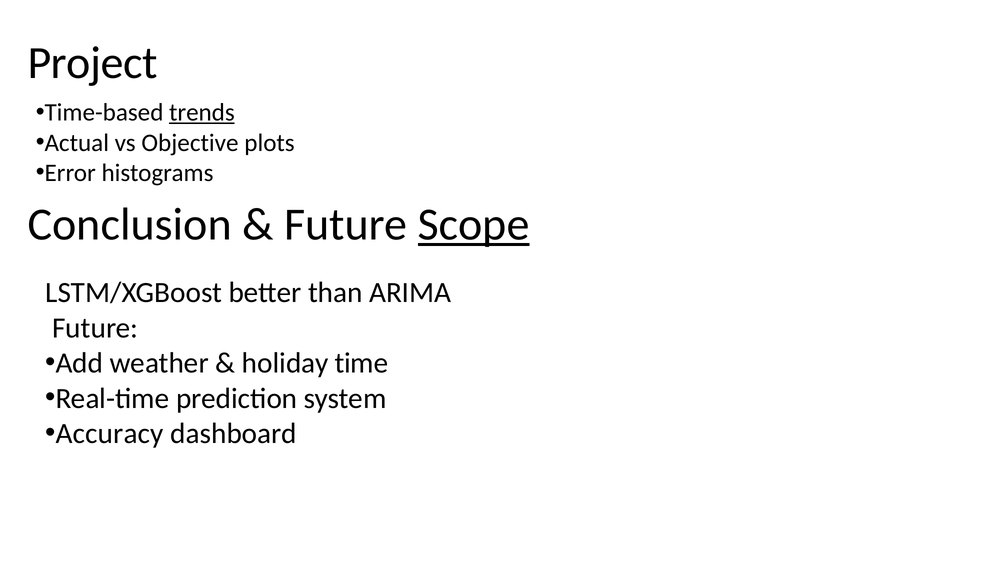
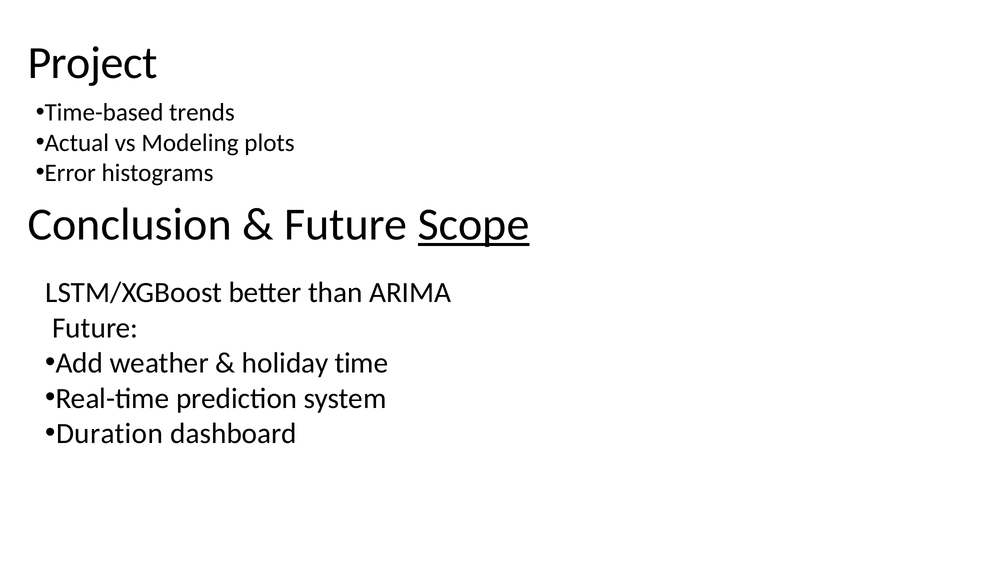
trends underline: present -> none (202, 112)
Objective: Objective -> Modeling (190, 143)
Accuracy: Accuracy -> Duration (110, 433)
